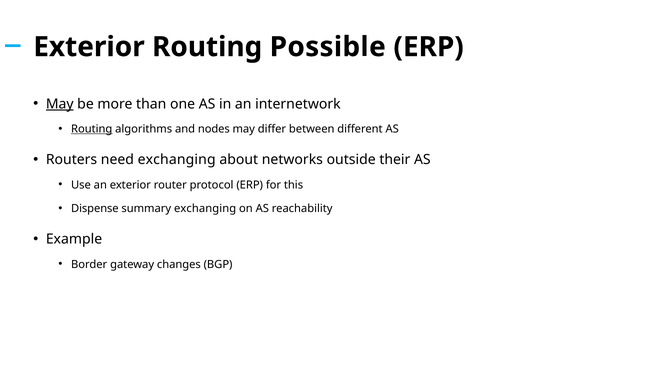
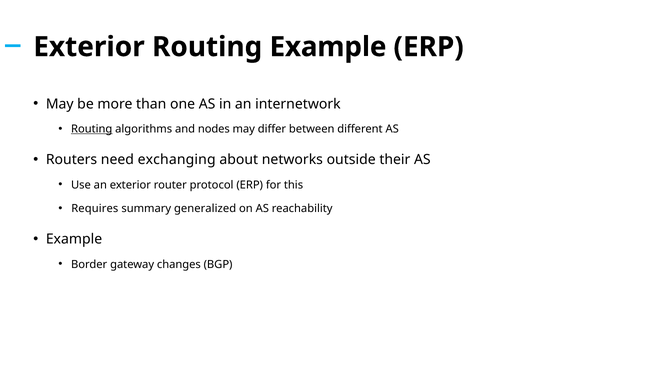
Routing Possible: Possible -> Example (328, 47)
May underline: present -> none (60, 104)
Dispense: Dispense -> Requires (95, 209)
summary exchanging: exchanging -> generalized (205, 209)
